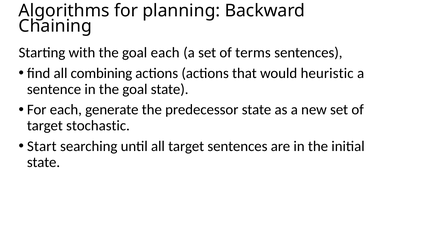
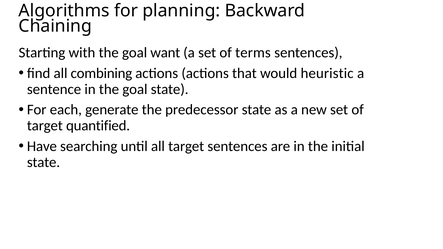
goal each: each -> want (165, 53)
stochastic: stochastic -> quantified (98, 126)
Start: Start -> Have (42, 146)
